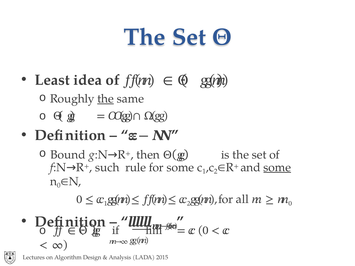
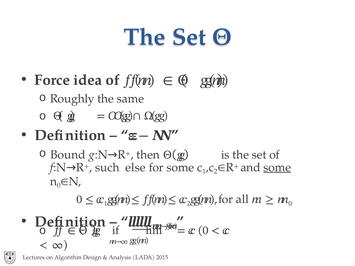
Least: Least -> Force (52, 80)
the underline: present -> none (106, 99)
rule: rule -> else (136, 168)
